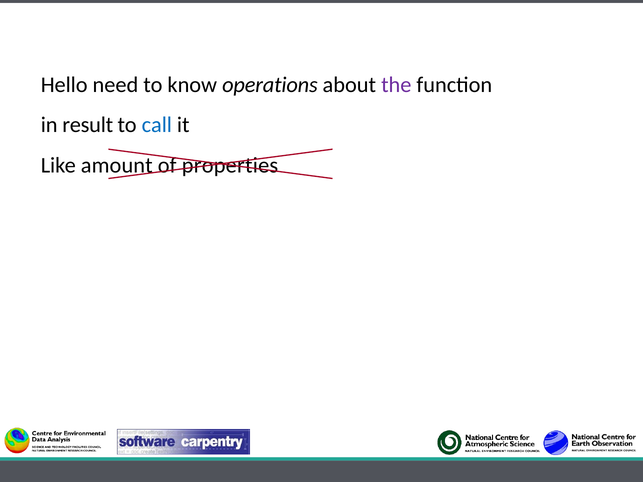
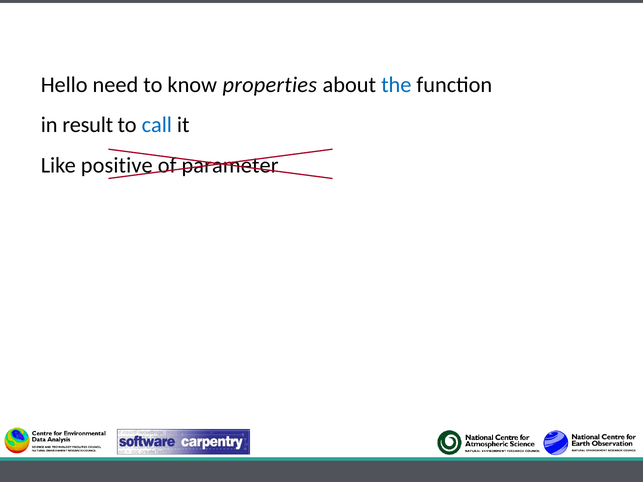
operations: operations -> properties (270, 85)
the colour: purple -> blue (396, 85)
amount: amount -> positive (117, 165)
properties: properties -> parameter (230, 165)
